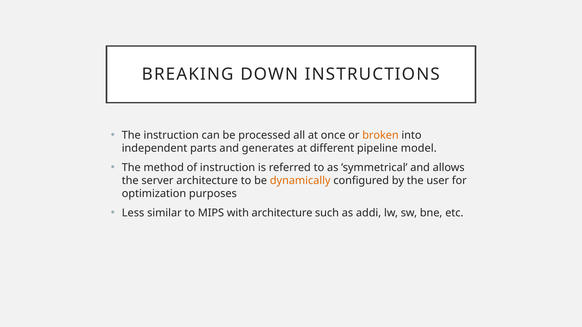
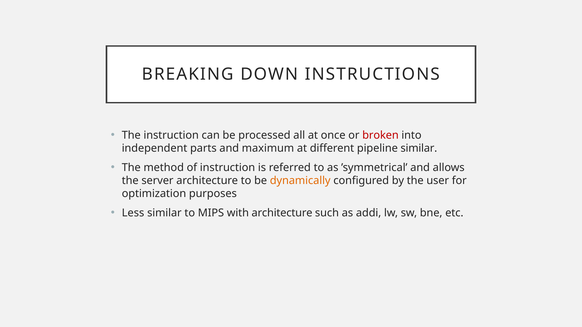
broken colour: orange -> red (380, 135)
generates: generates -> maximum (268, 149)
pipeline model: model -> similar (419, 149)
